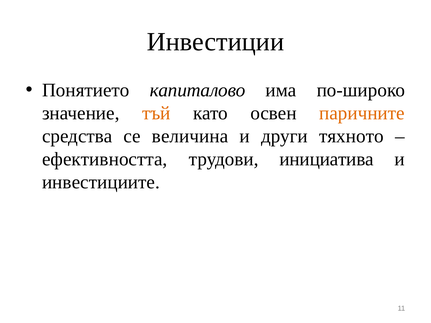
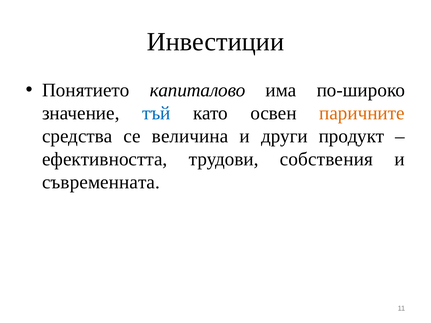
тъй colour: orange -> blue (156, 113)
тяхното: тяхното -> продукт (352, 136)
инициатива: инициатива -> собствения (326, 159)
инвестициите: инвестициите -> съвременната (101, 182)
